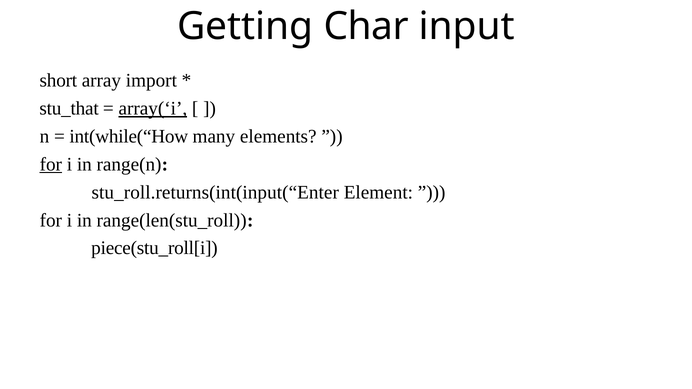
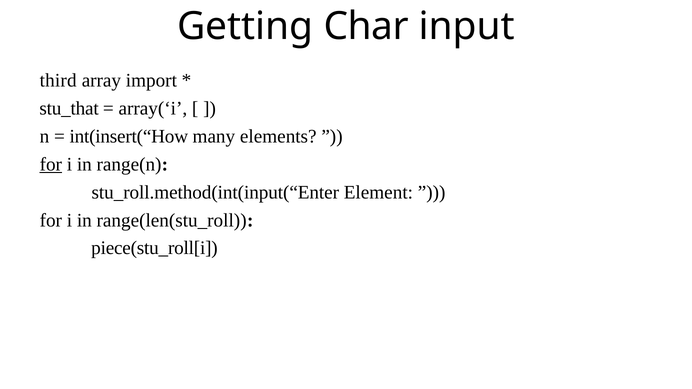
short: short -> third (58, 81)
array(‘i underline: present -> none (153, 109)
int(while(“How: int(while(“How -> int(insert(“How (129, 136)
stu_roll.returns(int(input(“Enter: stu_roll.returns(int(input(“Enter -> stu_roll.method(int(input(“Enter (215, 192)
